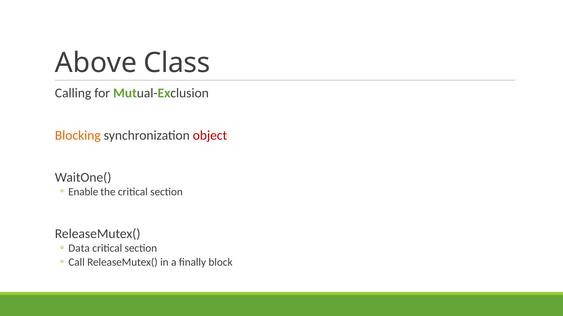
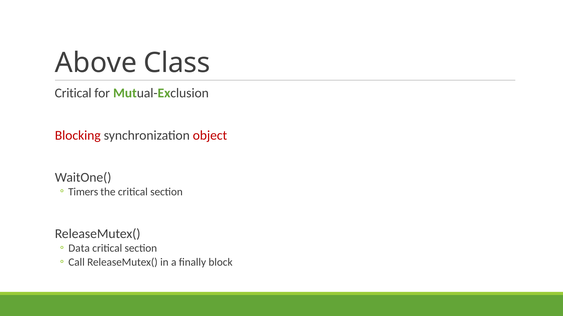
Calling: Calling -> Critical (73, 93)
Blocking colour: orange -> red (78, 136)
Enable: Enable -> Timers (83, 192)
